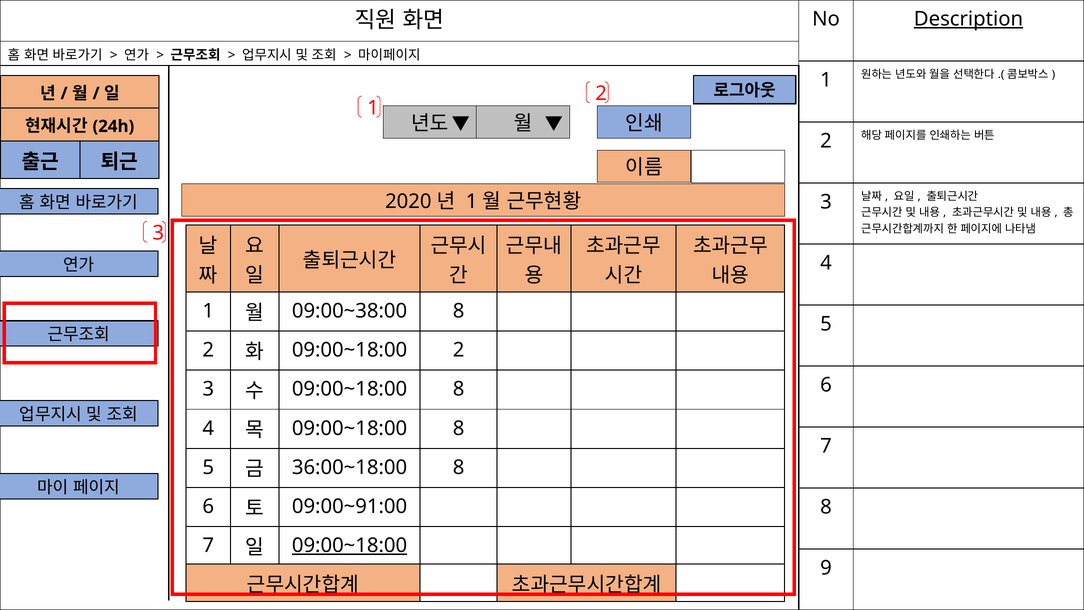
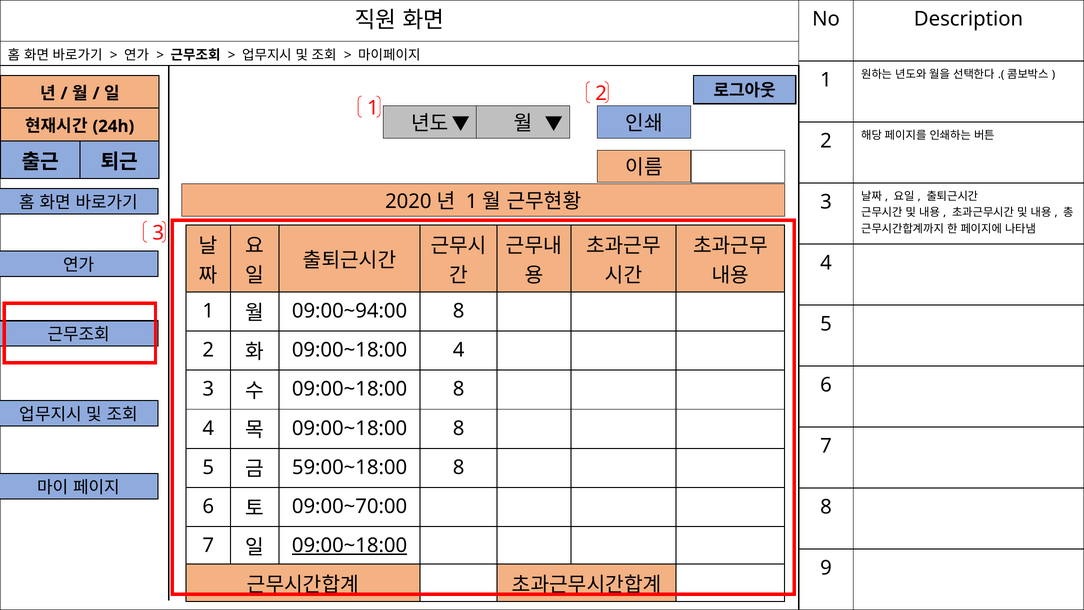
Description underline: present -> none (968, 19)
09:00~38:00: 09:00~38:00 -> 09:00~94:00 (350, 311)
09:00~18:00 2: 2 -> 4 (459, 350)
36:00~18:00: 36:00~18:00 -> 59:00~18:00 (350, 467)
09:00~91:00: 09:00~91:00 -> 09:00~70:00 (350, 506)
